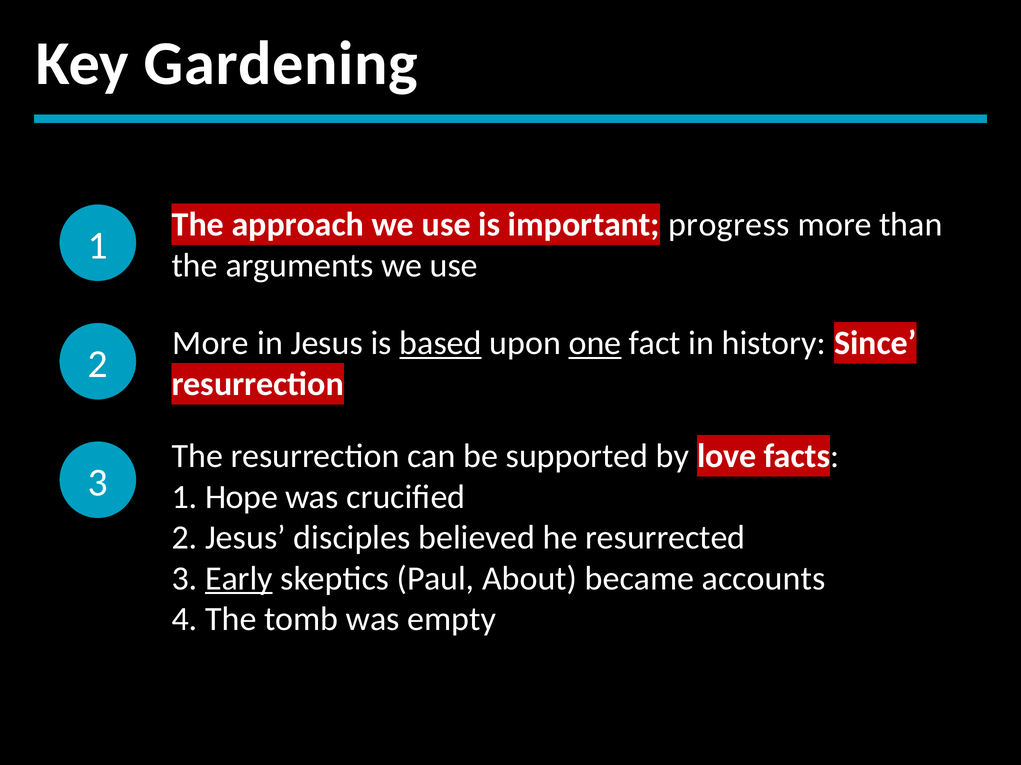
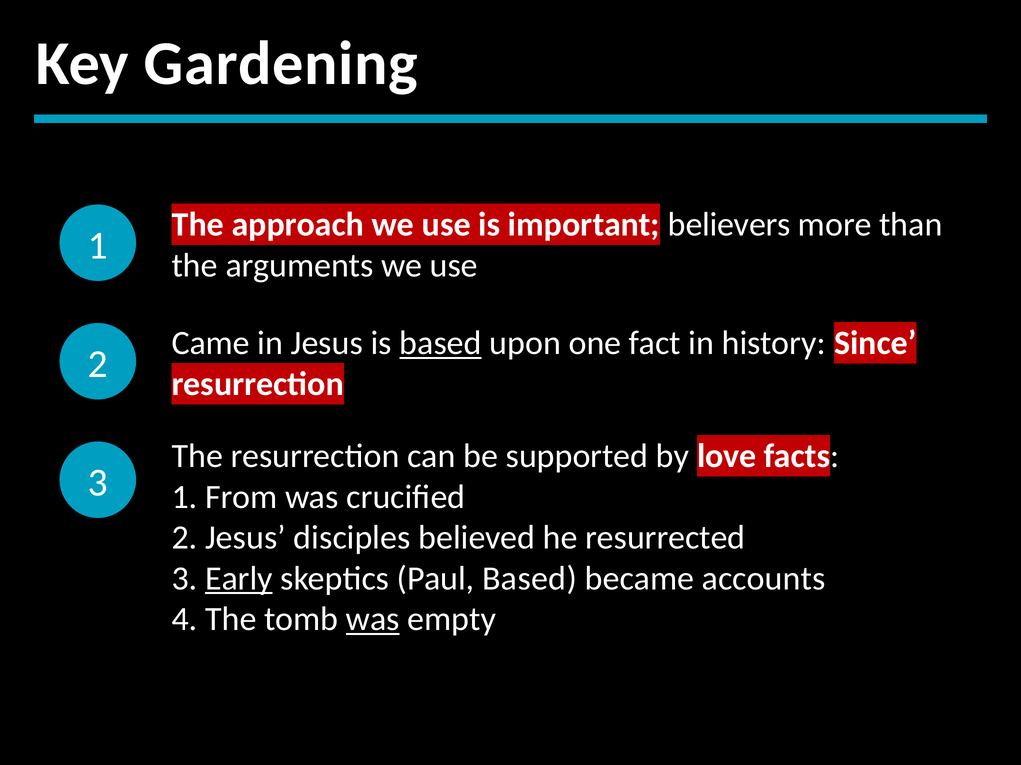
progress: progress -> believers (729, 225)
More: More -> Came (211, 344)
one underline: present -> none (595, 344)
Hope: Hope -> From (241, 497)
Paul About: About -> Based (529, 579)
was underline: none -> present (373, 620)
